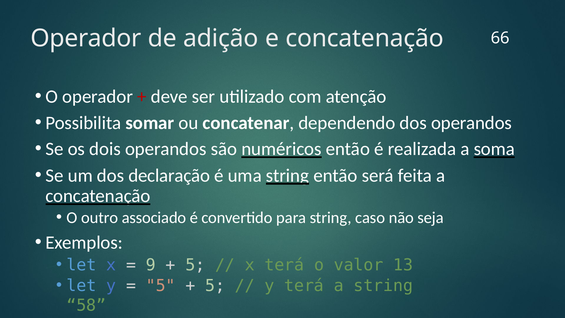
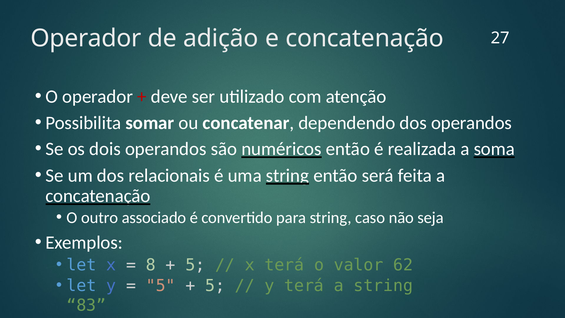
66: 66 -> 27 (500, 38)
declaração: declaração -> relacionais (169, 175)
9: 9 -> 8 (151, 265)
13: 13 -> 62 (403, 265)
58: 58 -> 83 (86, 305)
